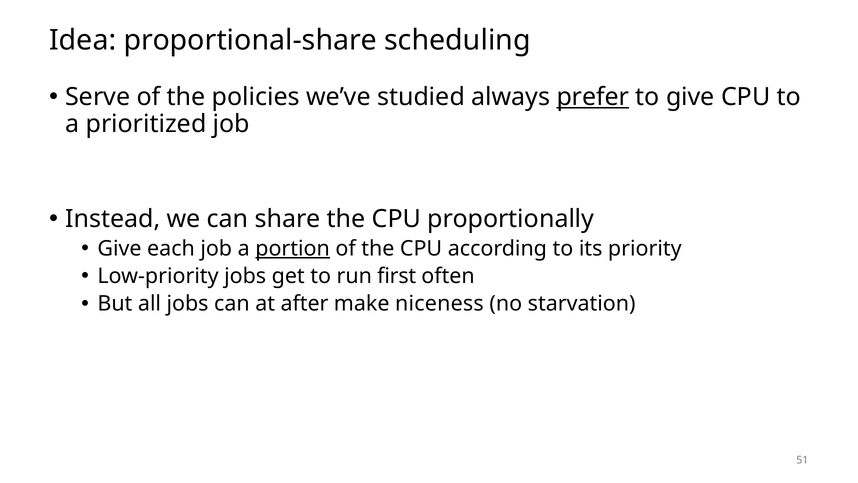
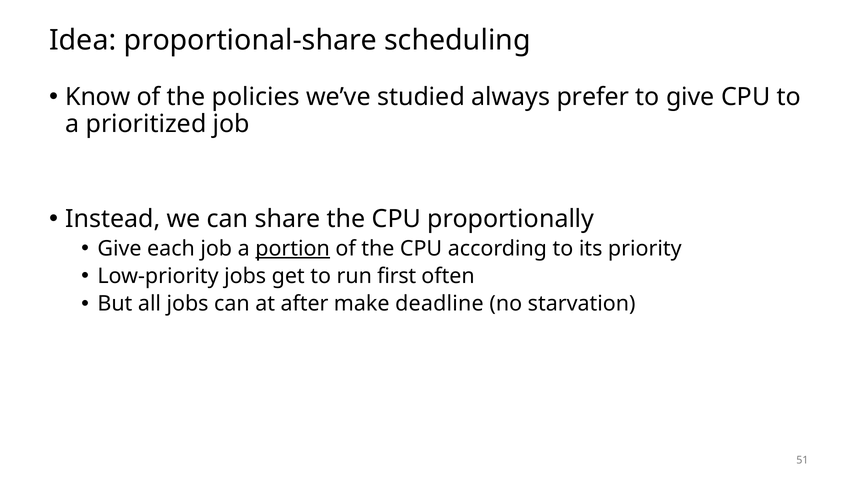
Serve: Serve -> Know (98, 97)
prefer underline: present -> none (593, 97)
niceness: niceness -> deadline (439, 304)
